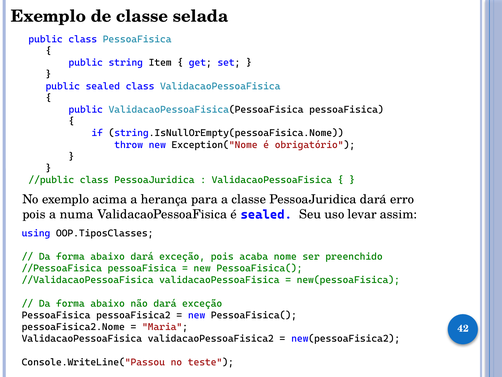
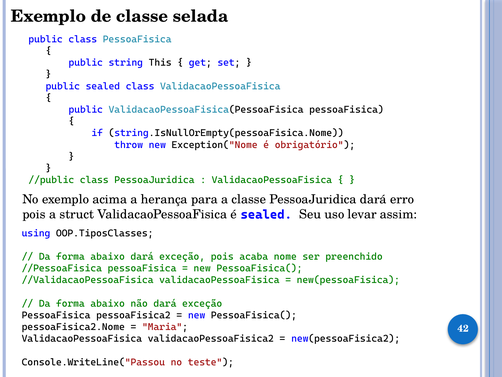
Item: Item -> This (160, 63)
numa: numa -> struct (77, 214)
